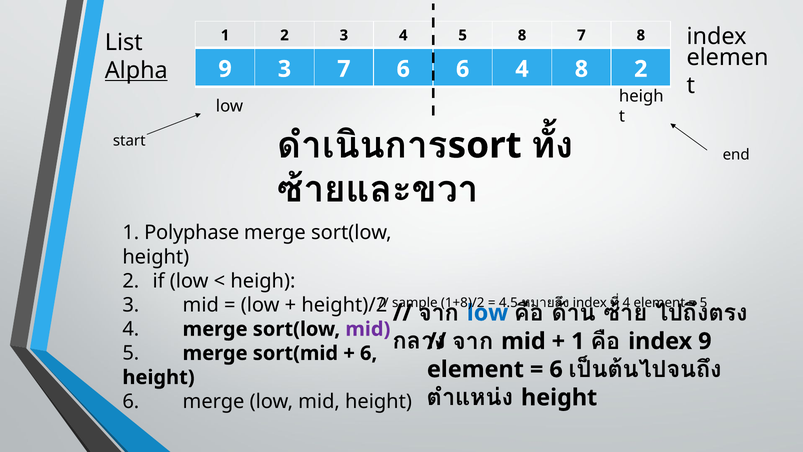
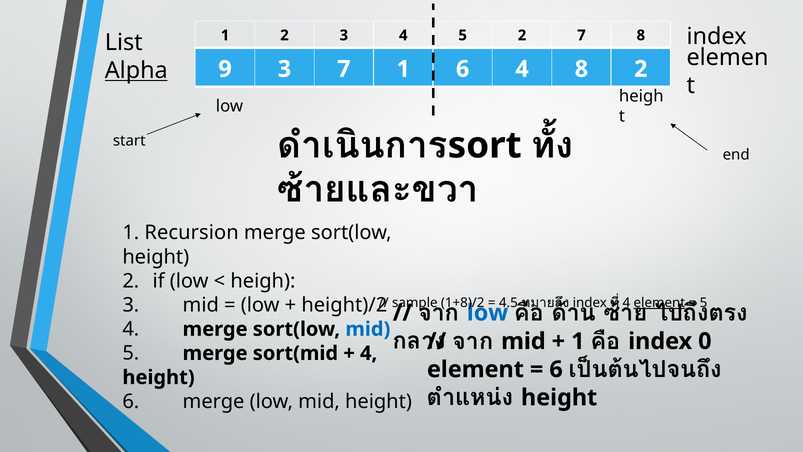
5 8: 8 -> 2 (522, 35)
7 6: 6 -> 1 (403, 69)
Polyphase: Polyphase -> Recursion (192, 233)
element underline: none -> present (659, 303)
mid colour: purple -> blue (368, 329)
index 9: 9 -> 0 (705, 341)
6: 6 -> 4 (369, 353)
